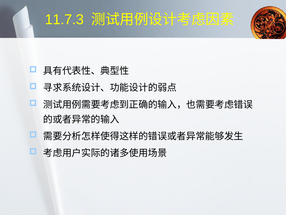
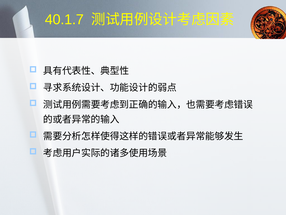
11.7.3: 11.7.3 -> 40.1.7 (64, 20)
